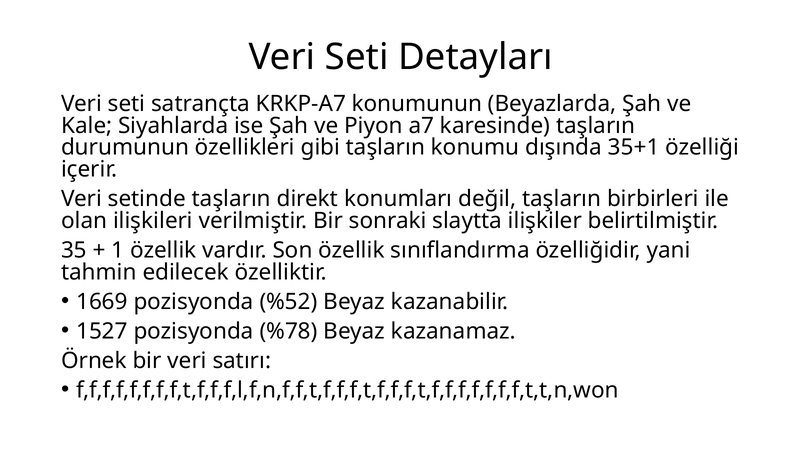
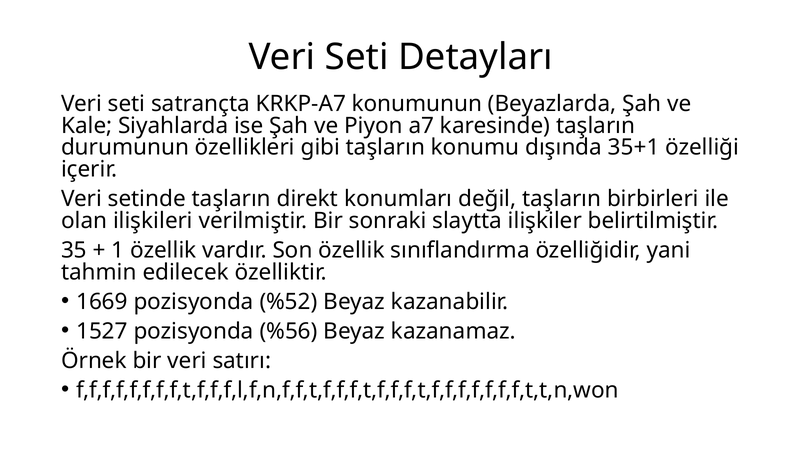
%78: %78 -> %56 (289, 331)
